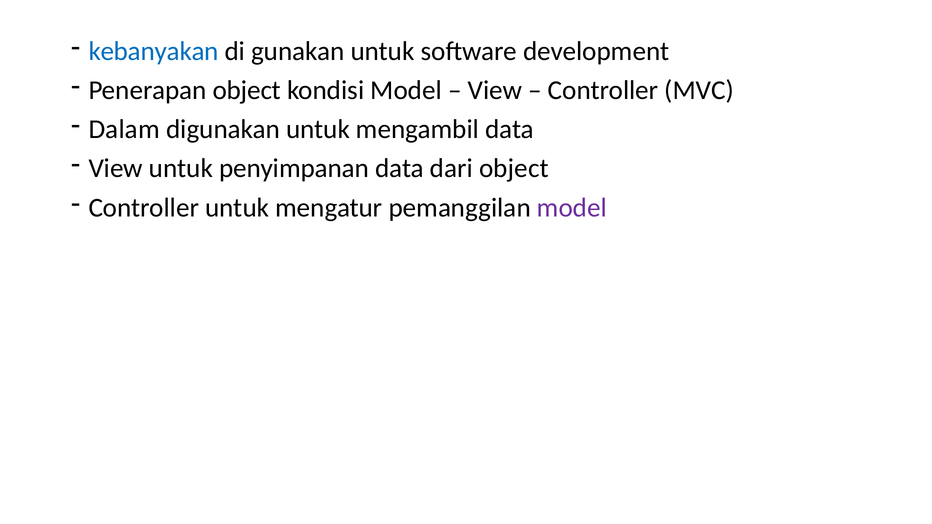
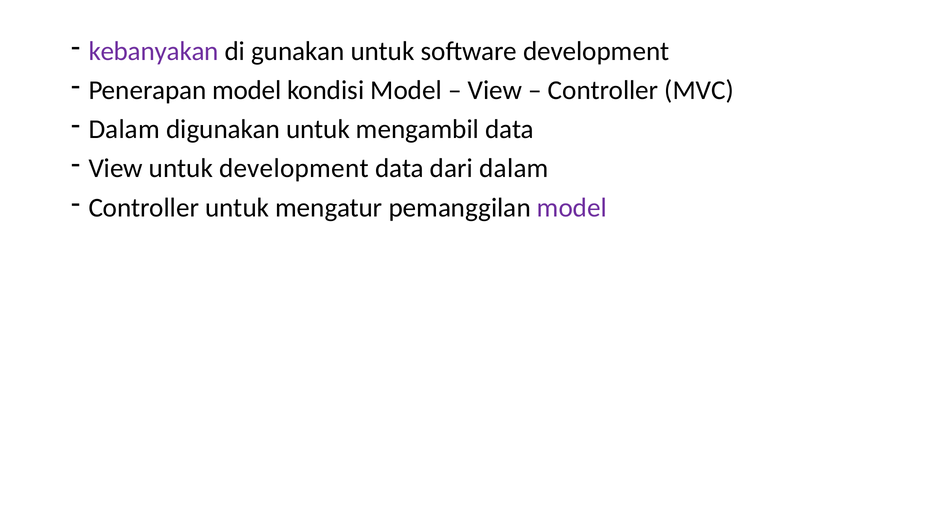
kebanyakan colour: blue -> purple (154, 51)
Penerapan object: object -> model (247, 90)
untuk penyimpanan: penyimpanan -> development (294, 169)
dari object: object -> dalam (514, 169)
